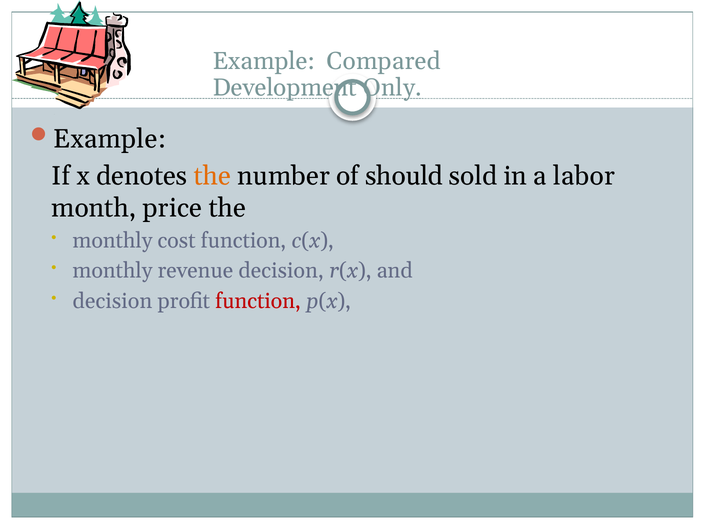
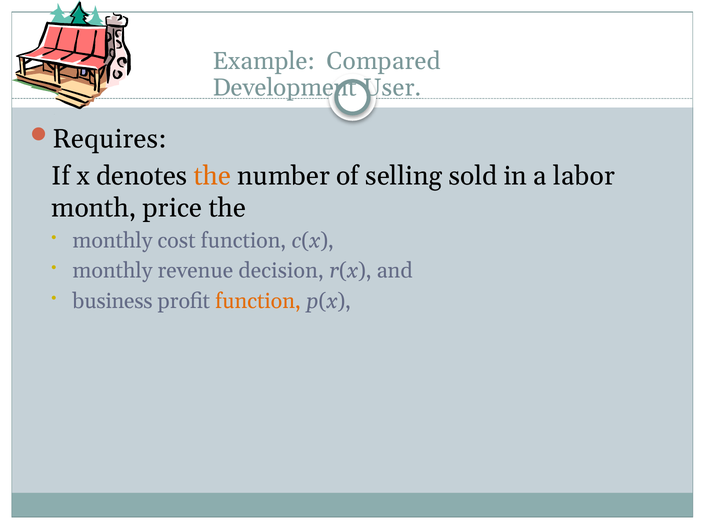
Only: Only -> User (392, 87)
Example: Example -> Requires (109, 139)
should: should -> selling (404, 176)
decision: decision -> business (113, 301)
function colour: red -> orange (258, 301)
